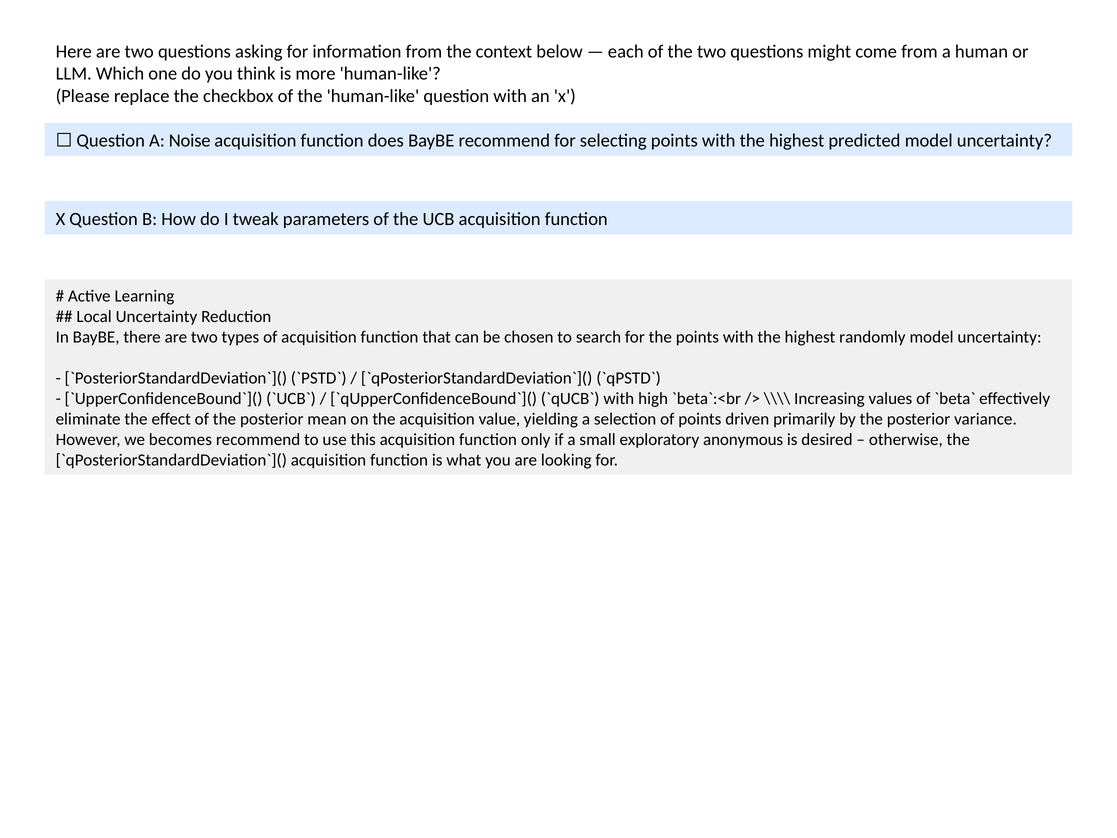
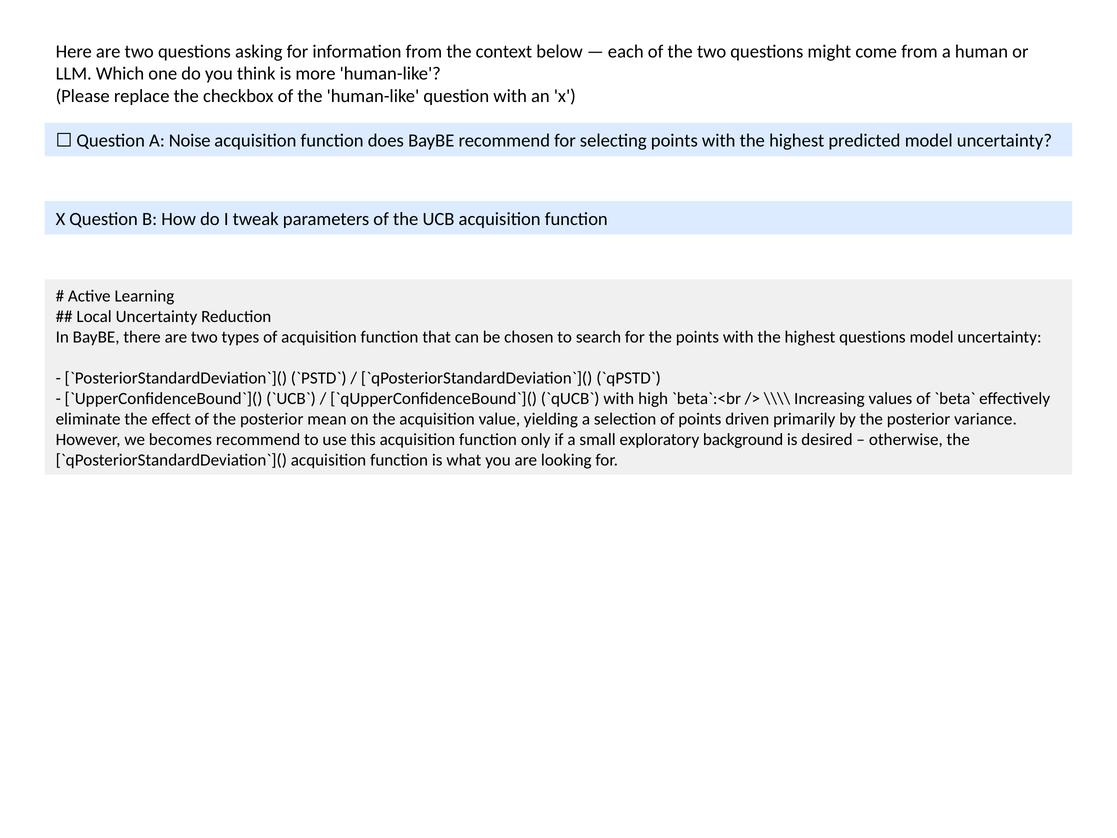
highest randomly: randomly -> questions (872, 337)
anonymous: anonymous -> background (743, 440)
